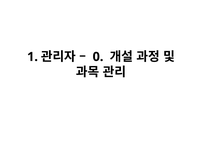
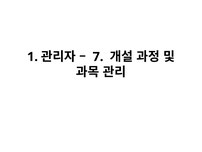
0: 0 -> 7 (98, 57)
